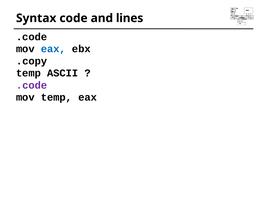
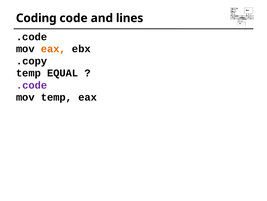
Syntax: Syntax -> Coding (36, 18)
eax colour: blue -> orange (53, 49)
ASCII: ASCII -> EQUAL (63, 73)
